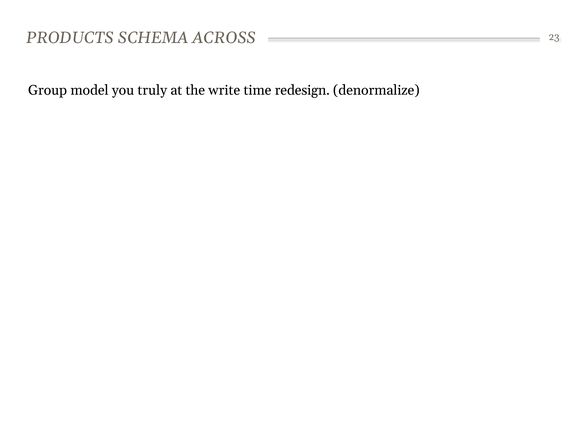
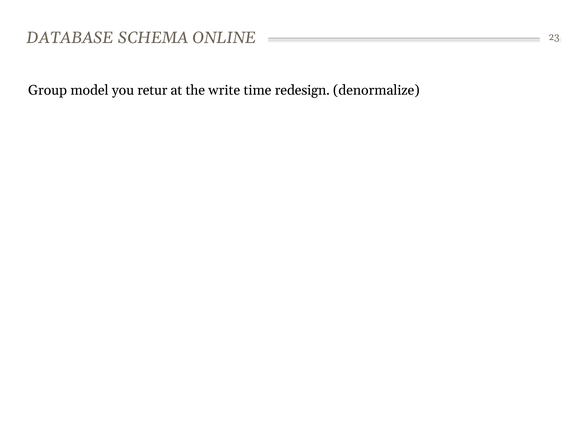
PRODUCTS: PRODUCTS -> DATABASE (70, 38)
ACROSS: ACROSS -> ONLINE (224, 38)
truly: truly -> retur (152, 90)
